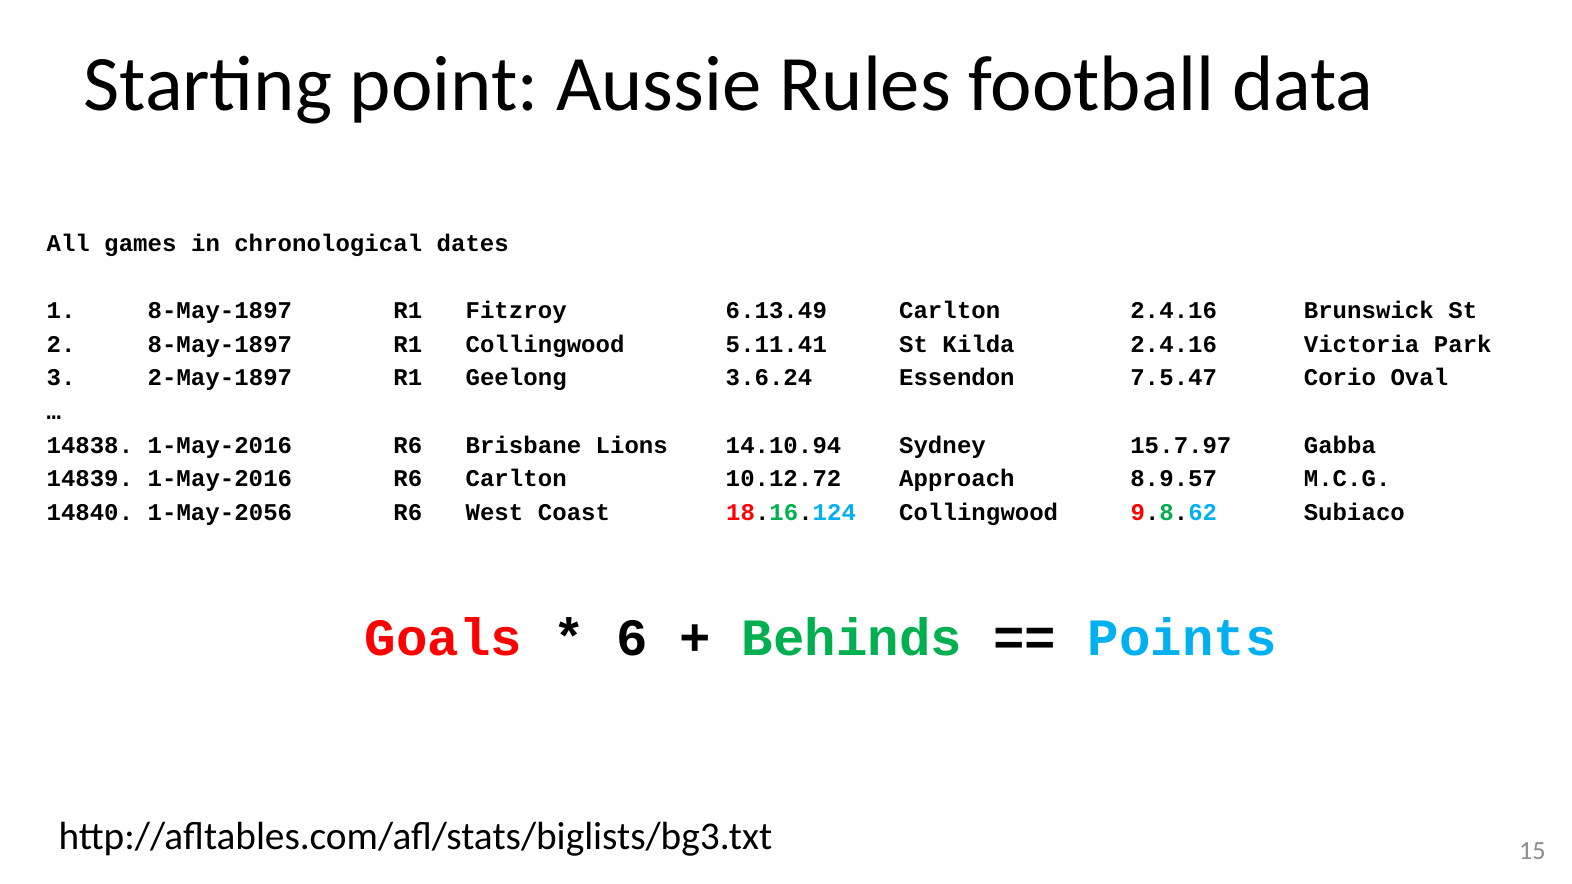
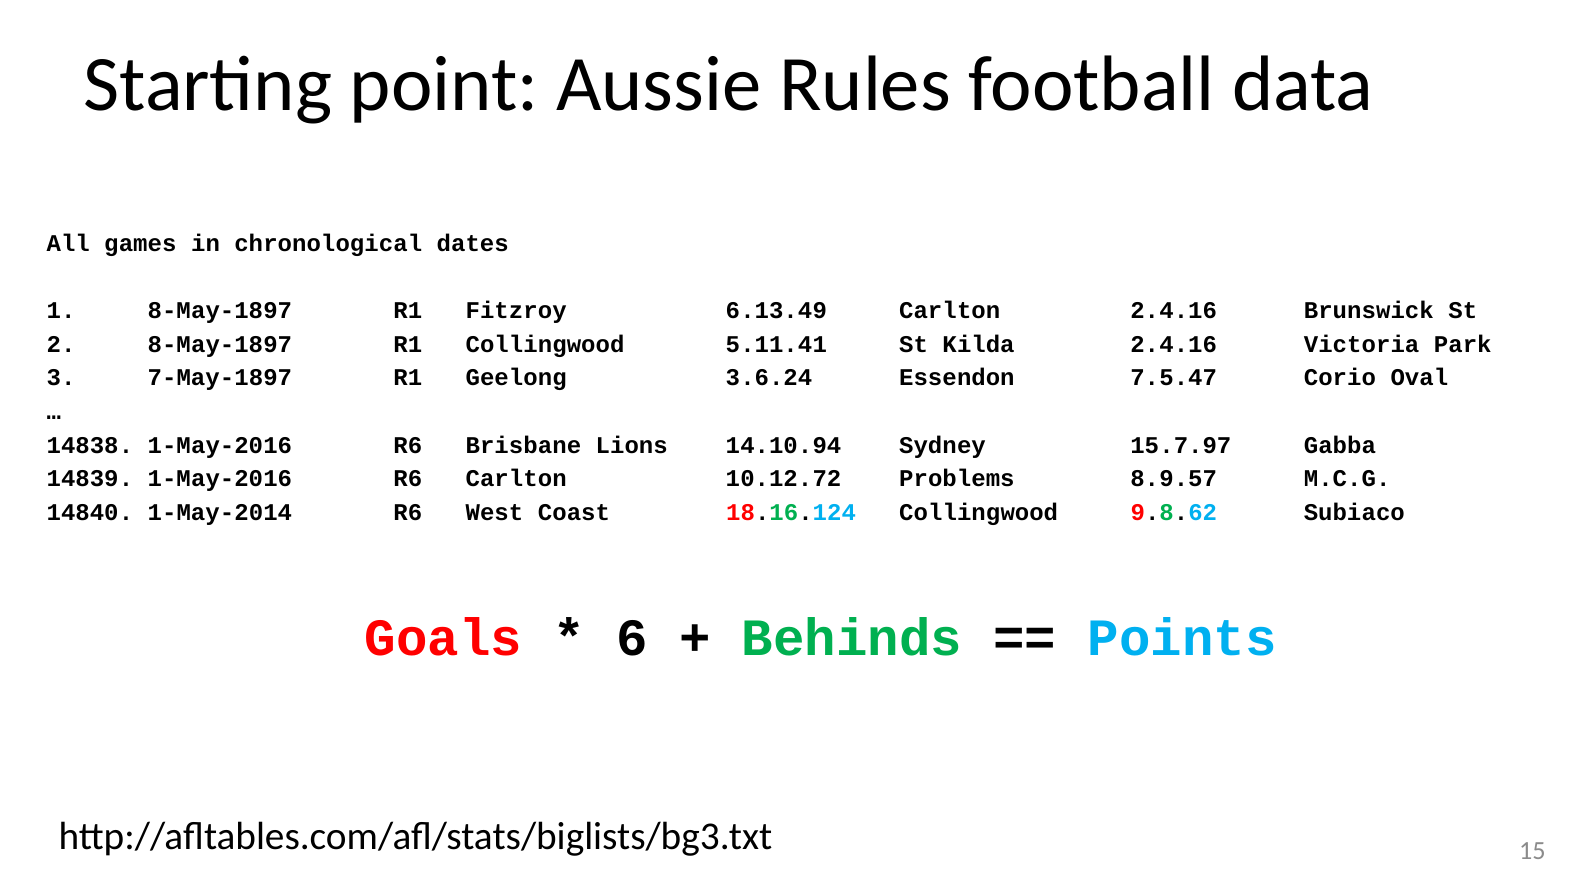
2-May-1897: 2-May-1897 -> 7-May-1897 (220, 378)
Approach: Approach -> Problems (957, 479)
1-May-2056: 1-May-2056 -> 1-May-2014 (220, 513)
